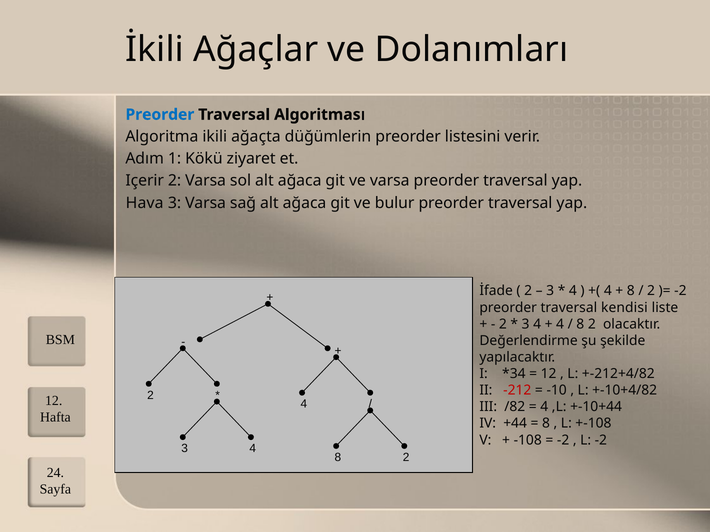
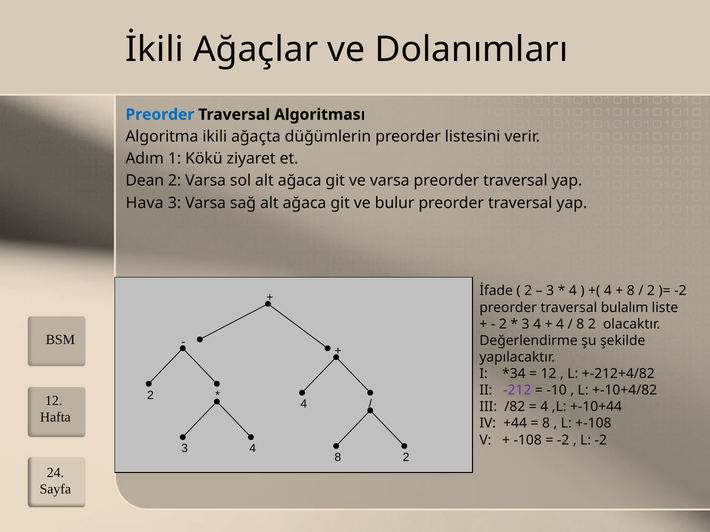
Içerir: Içerir -> Dean (145, 181)
kendisi: kendisi -> bulalım (625, 308)
-212 colour: red -> purple (517, 391)
